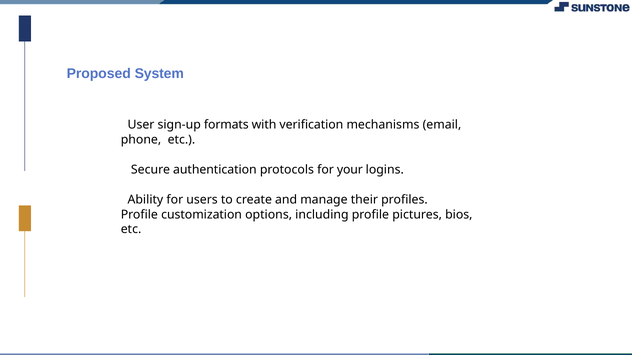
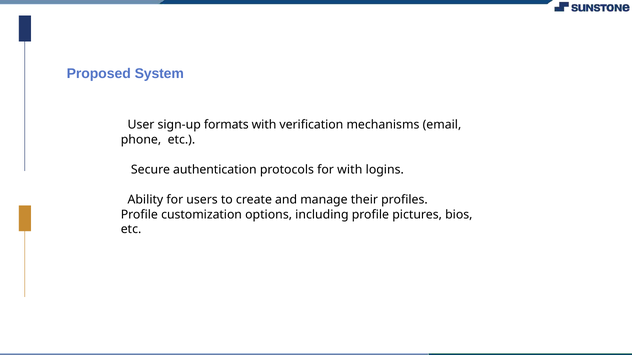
for your: your -> with (350, 170)
